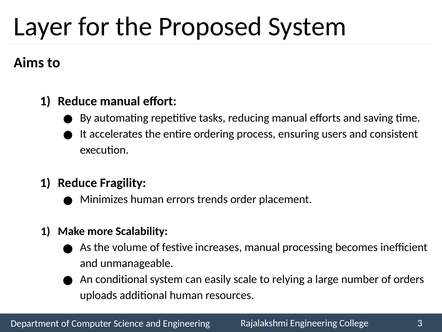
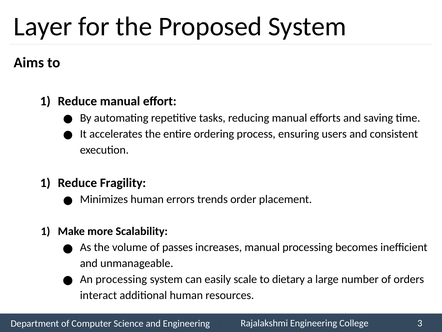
festive: festive -> passes (177, 247)
An conditional: conditional -> processing (121, 279)
relying: relying -> dietary (288, 279)
uploads: uploads -> interact (98, 295)
